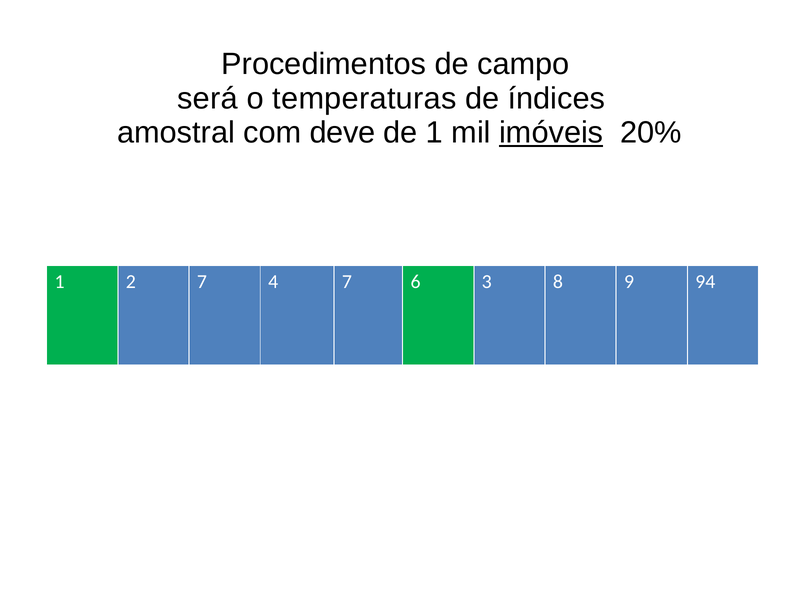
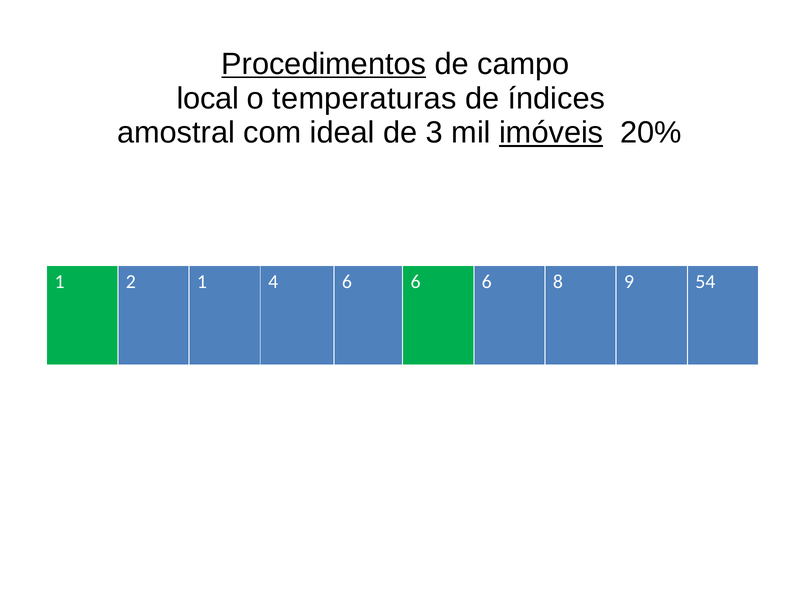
Procedimentos underline: none -> present (324, 64)
será: será -> local (208, 98)
deve: deve -> ideal (342, 133)
de 1: 1 -> 3 (434, 133)
2 7: 7 -> 1 (202, 282)
4 7: 7 -> 6 (347, 282)
3: 3 -> 6 (487, 282)
94: 94 -> 54 (705, 282)
